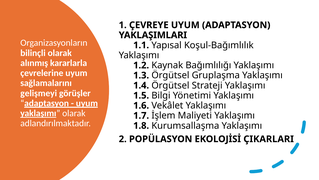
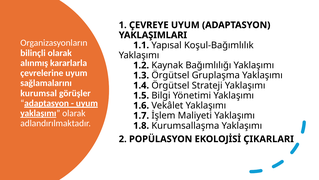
gelişmeyi: gelişmeyi -> kurumsal (39, 93)
